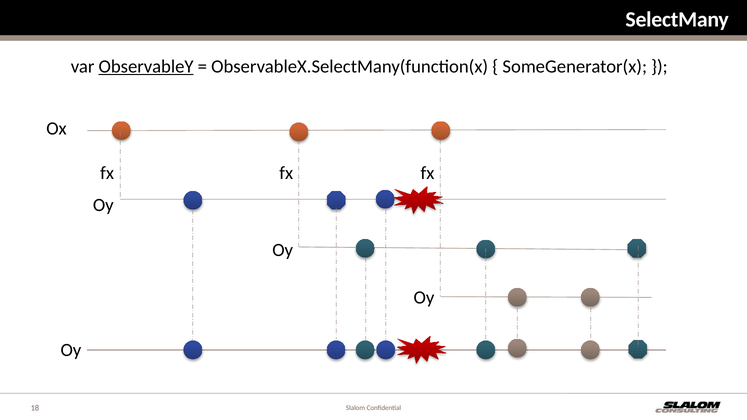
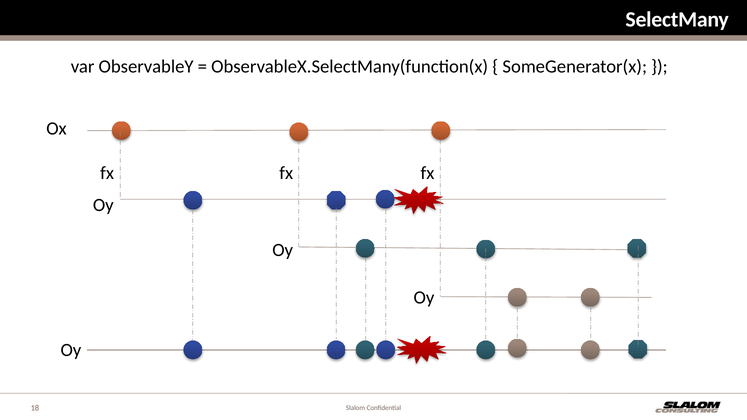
ObservableY underline: present -> none (146, 67)
